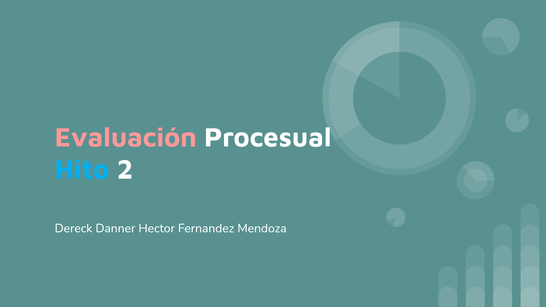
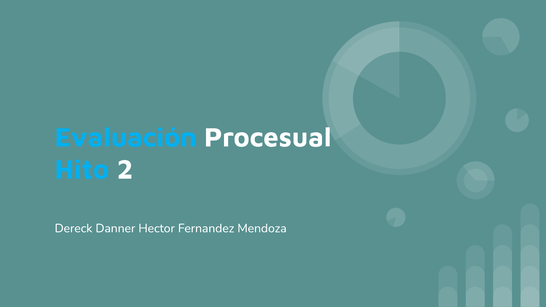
Evaluación colour: pink -> light blue (126, 138)
